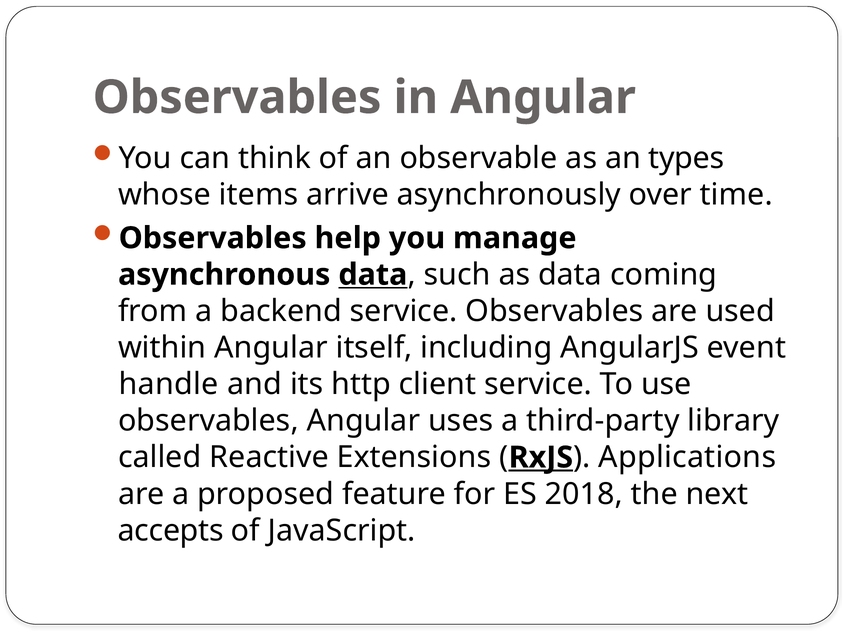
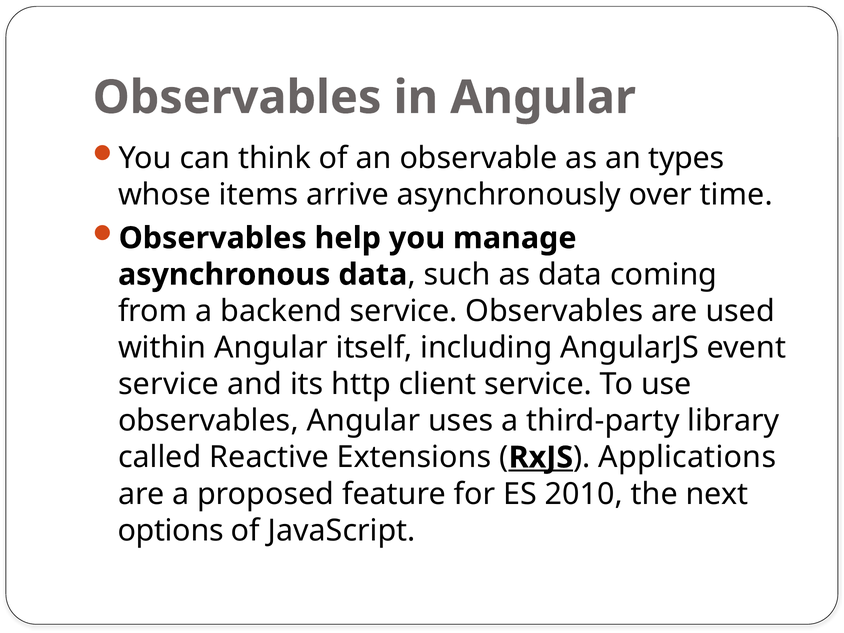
data underline: present -> none (373, 275)
handle: handle -> service (169, 384)
2018: 2018 -> 2010 (584, 494)
accepts: accepts -> options (171, 531)
